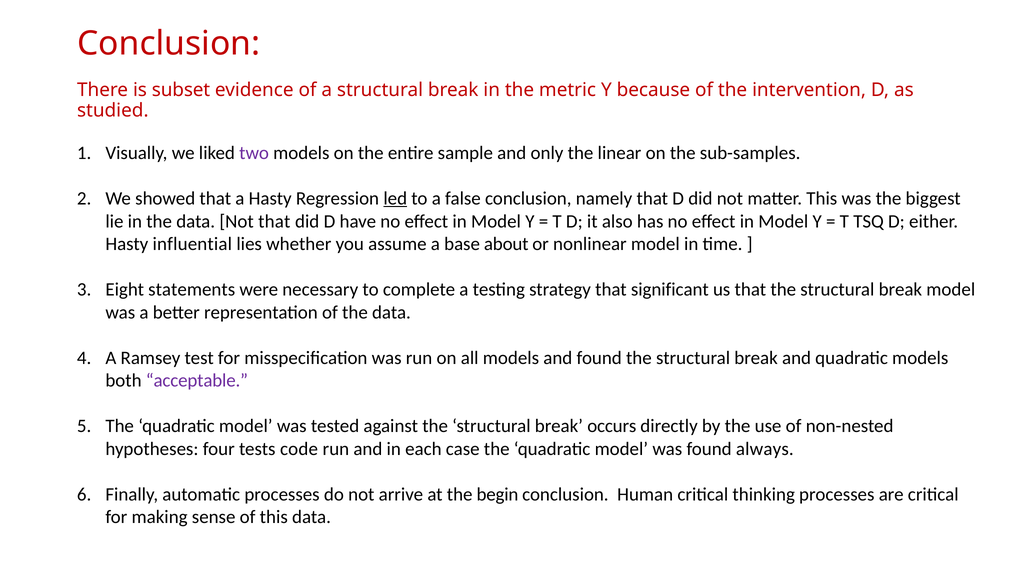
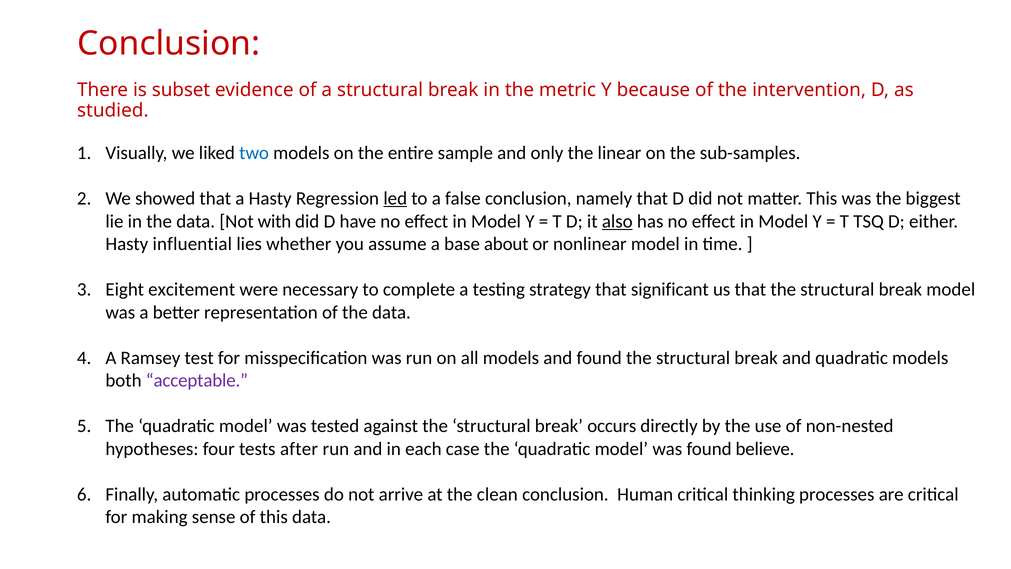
two colour: purple -> blue (254, 153)
Not that: that -> with (275, 221)
also underline: none -> present (617, 221)
statements: statements -> excitement (192, 289)
code: code -> after (299, 449)
always: always -> believe (765, 449)
begin: begin -> clean (497, 494)
